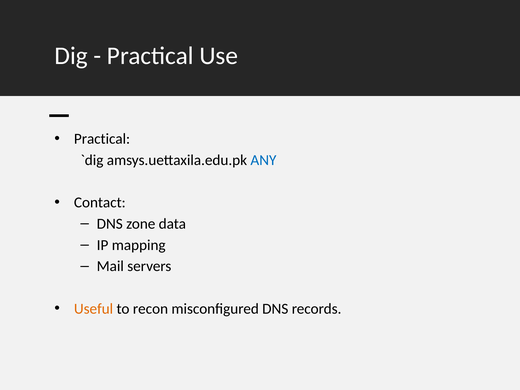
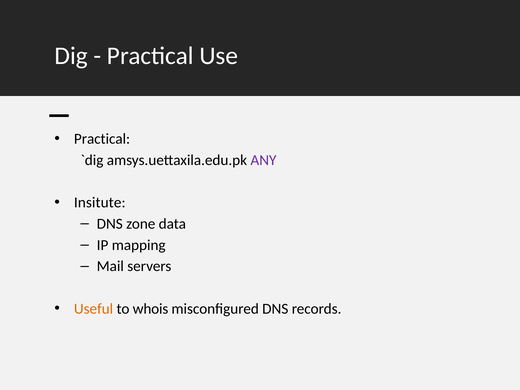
ANY colour: blue -> purple (263, 160)
Contact: Contact -> Insitute (100, 203)
recon: recon -> whois (151, 309)
